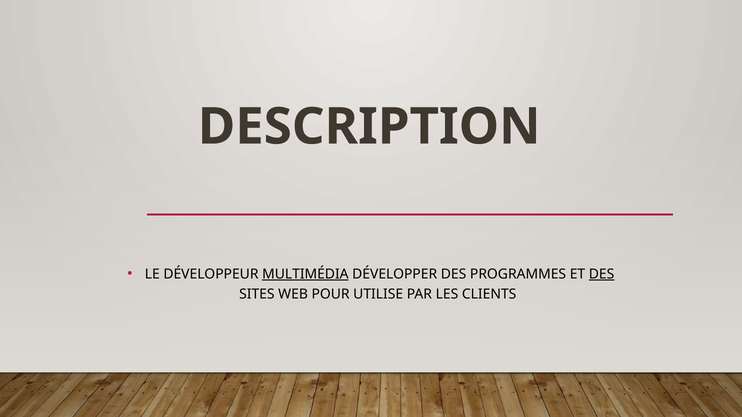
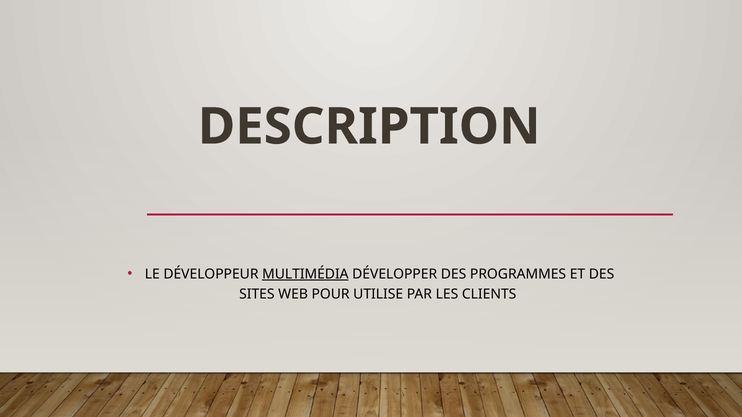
DES underline: present -> none (602, 274)
